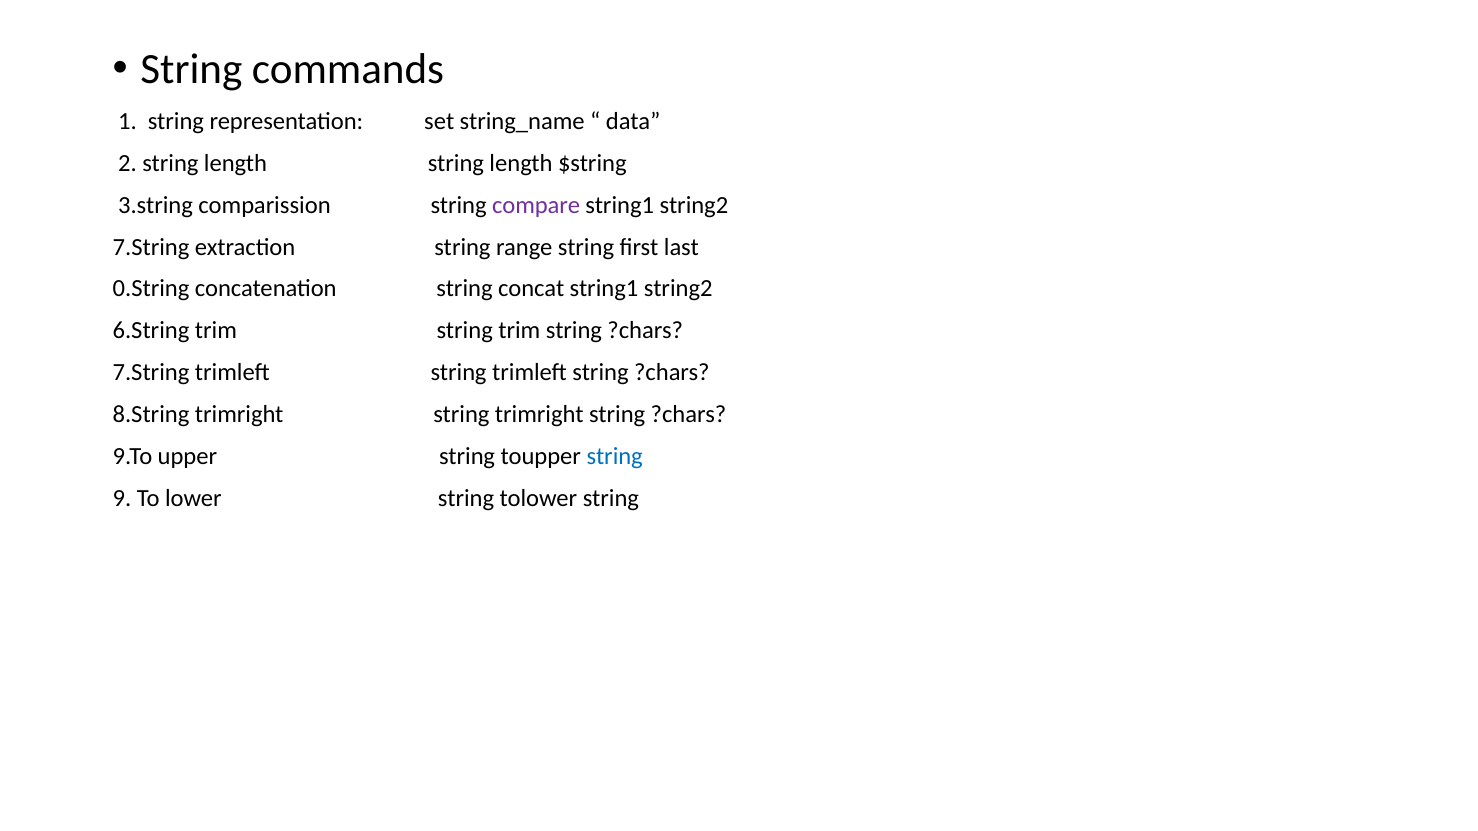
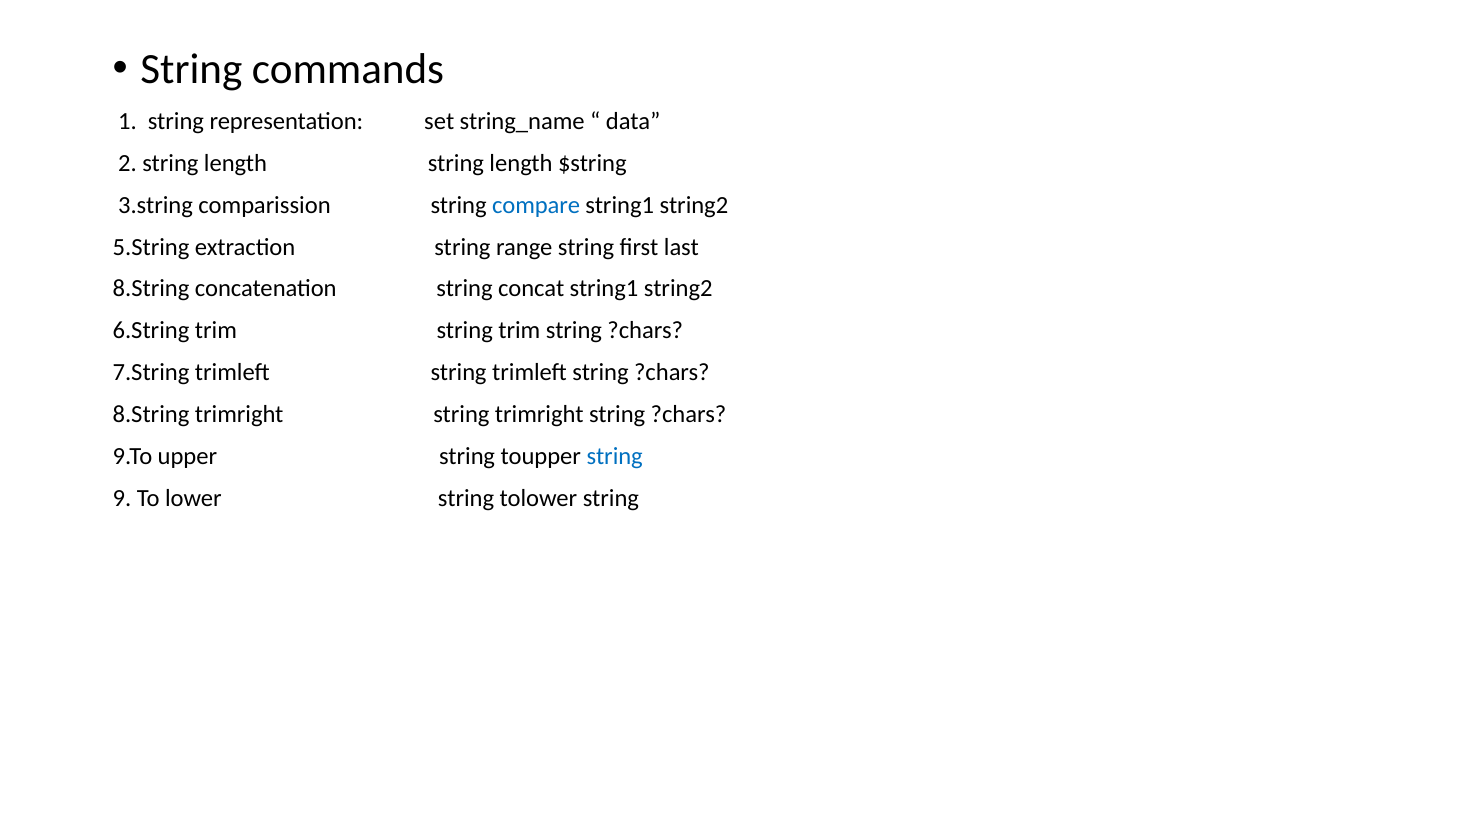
compare colour: purple -> blue (536, 205)
7.String: 7.String -> 5.String (151, 247)
0.String: 0.String -> 8.String (151, 289)
